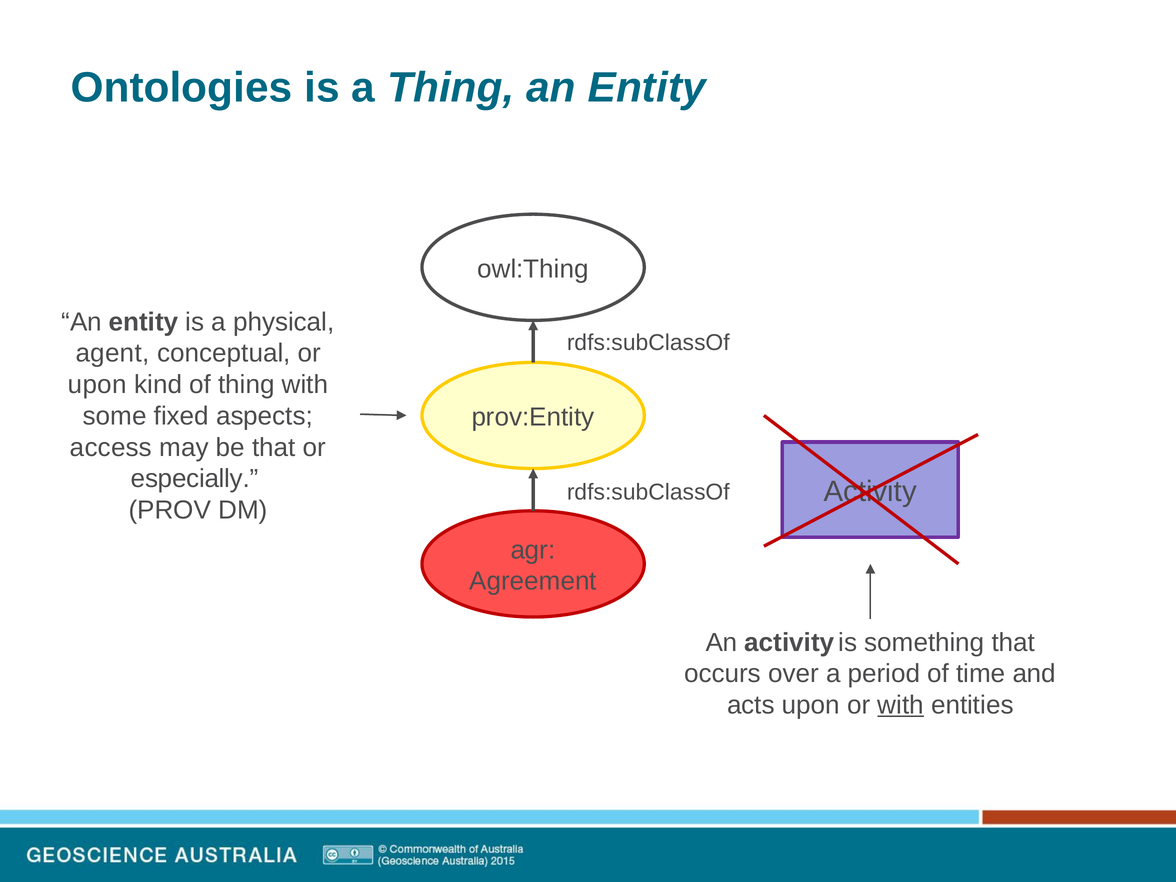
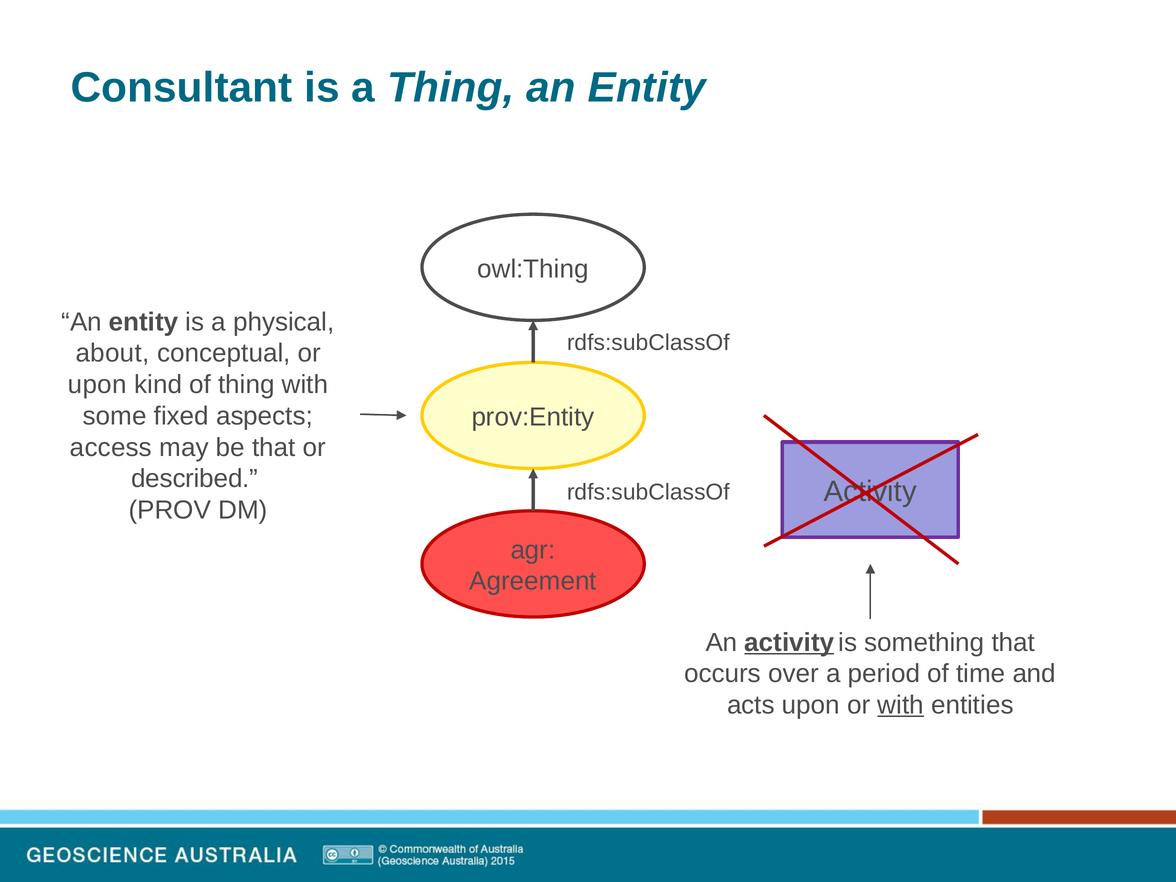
Ontologies: Ontologies -> Consultant (181, 88)
agent: agent -> about (112, 353)
especially: especially -> described (195, 479)
activity underline: none -> present (789, 642)
